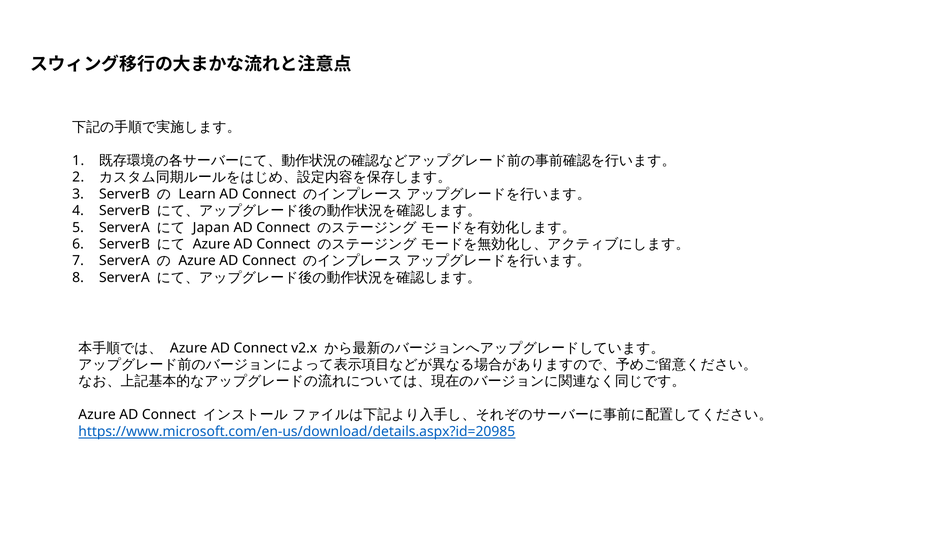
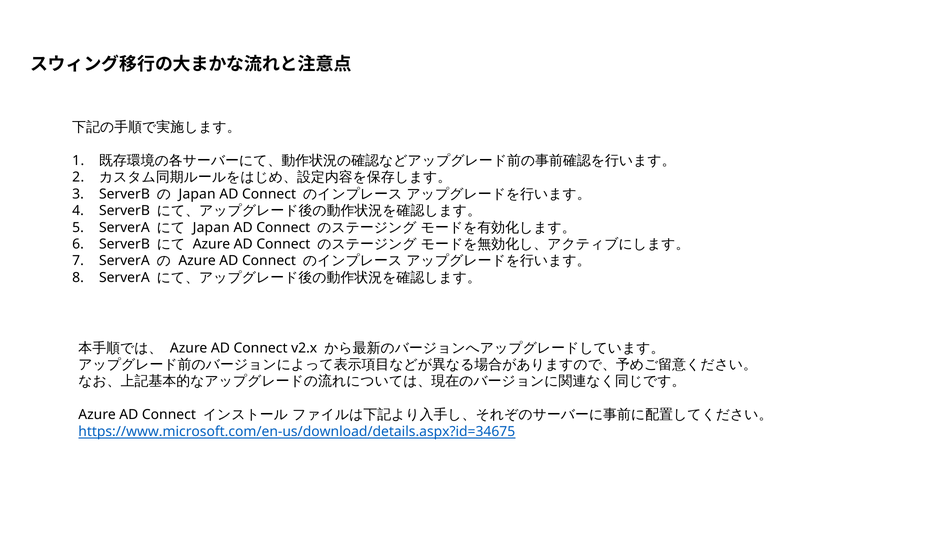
Learn: Learn -> Japan (197, 194)
https://www.microsoft.com/en-us/download/details.aspx?id=20985: https://www.microsoft.com/en-us/download/details.aspx?id=20985 -> https://www.microsoft.com/en-us/download/details.aspx?id=34675 (297, 431)
